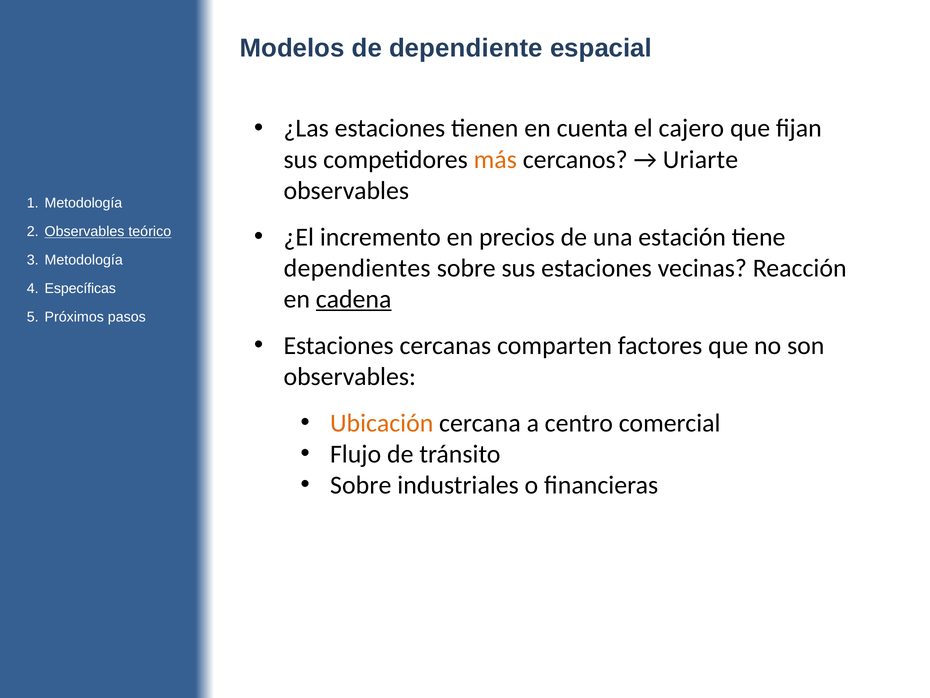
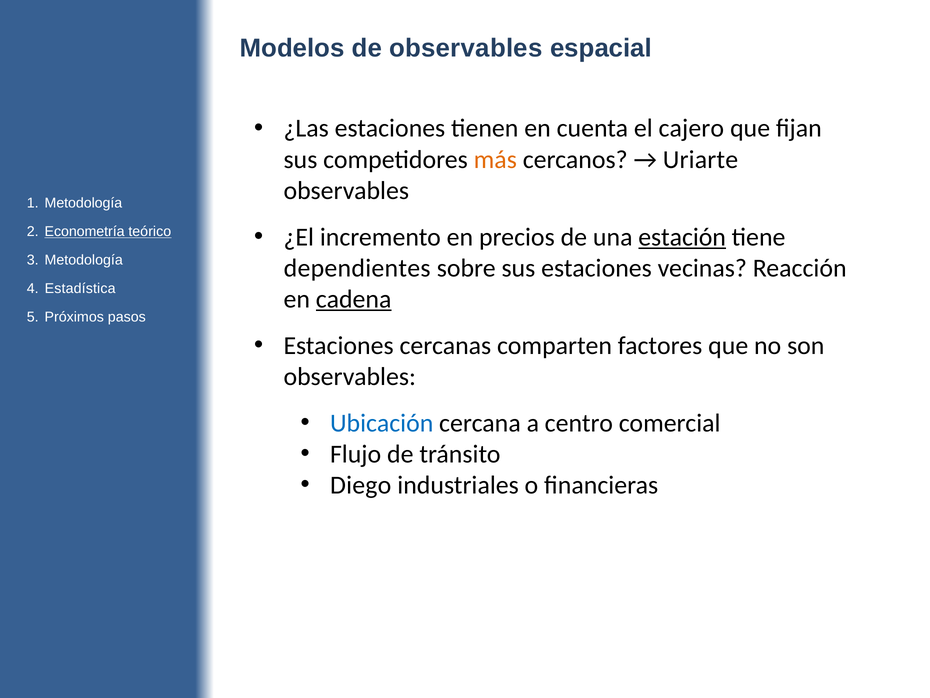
de dependiente: dependiente -> observables (466, 48)
estación underline: none -> present (682, 237)
Observables: Observables -> Econometría (85, 231)
Específicas: Específicas -> Estadística (80, 288)
Ubicación colour: orange -> blue (382, 423)
Sobre: Sobre -> Diego (361, 485)
